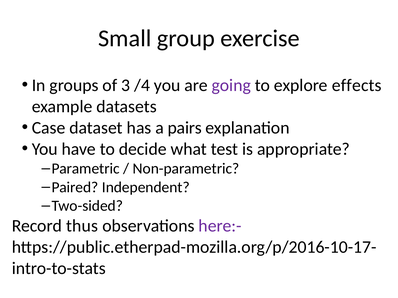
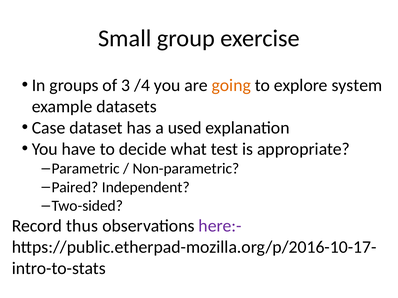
going colour: purple -> orange (231, 85)
effects: effects -> system (357, 85)
pairs: pairs -> used (185, 128)
